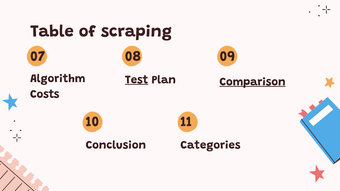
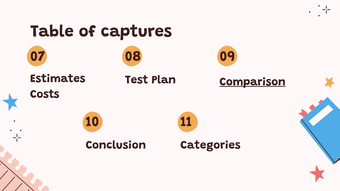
scraping: scraping -> captures (136, 31)
Algorithm: Algorithm -> Estimates (58, 78)
Test underline: present -> none (137, 80)
